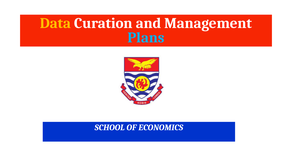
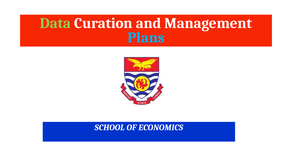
Data colour: yellow -> light green (55, 23)
